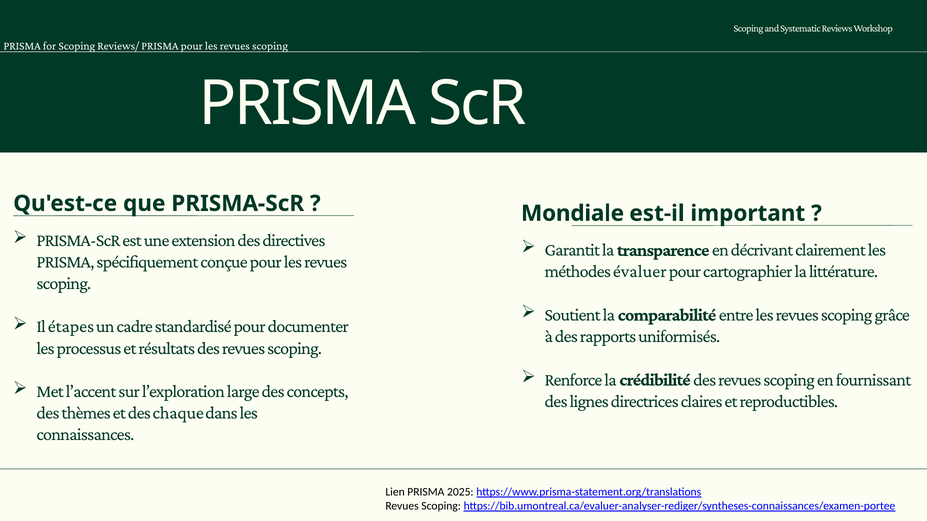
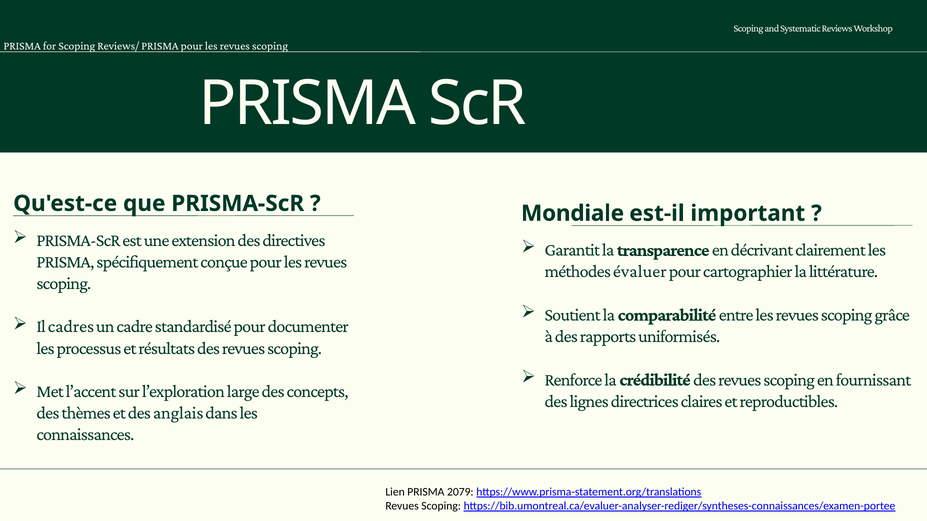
étapes: étapes -> cadres (71, 327)
chaque: chaque -> anglais (178, 413)
2025: 2025 -> 2079 (460, 492)
